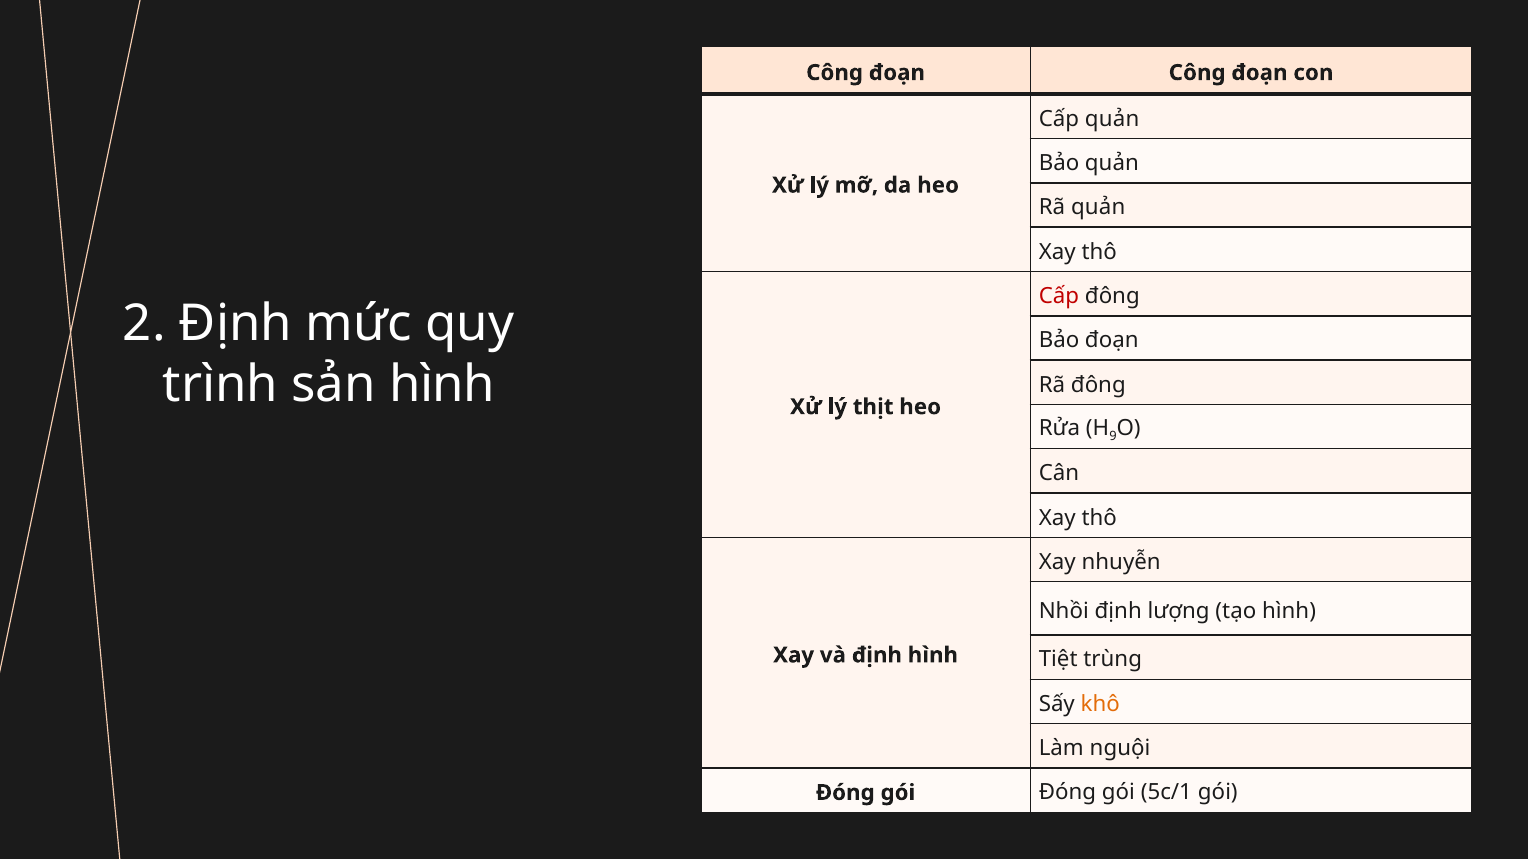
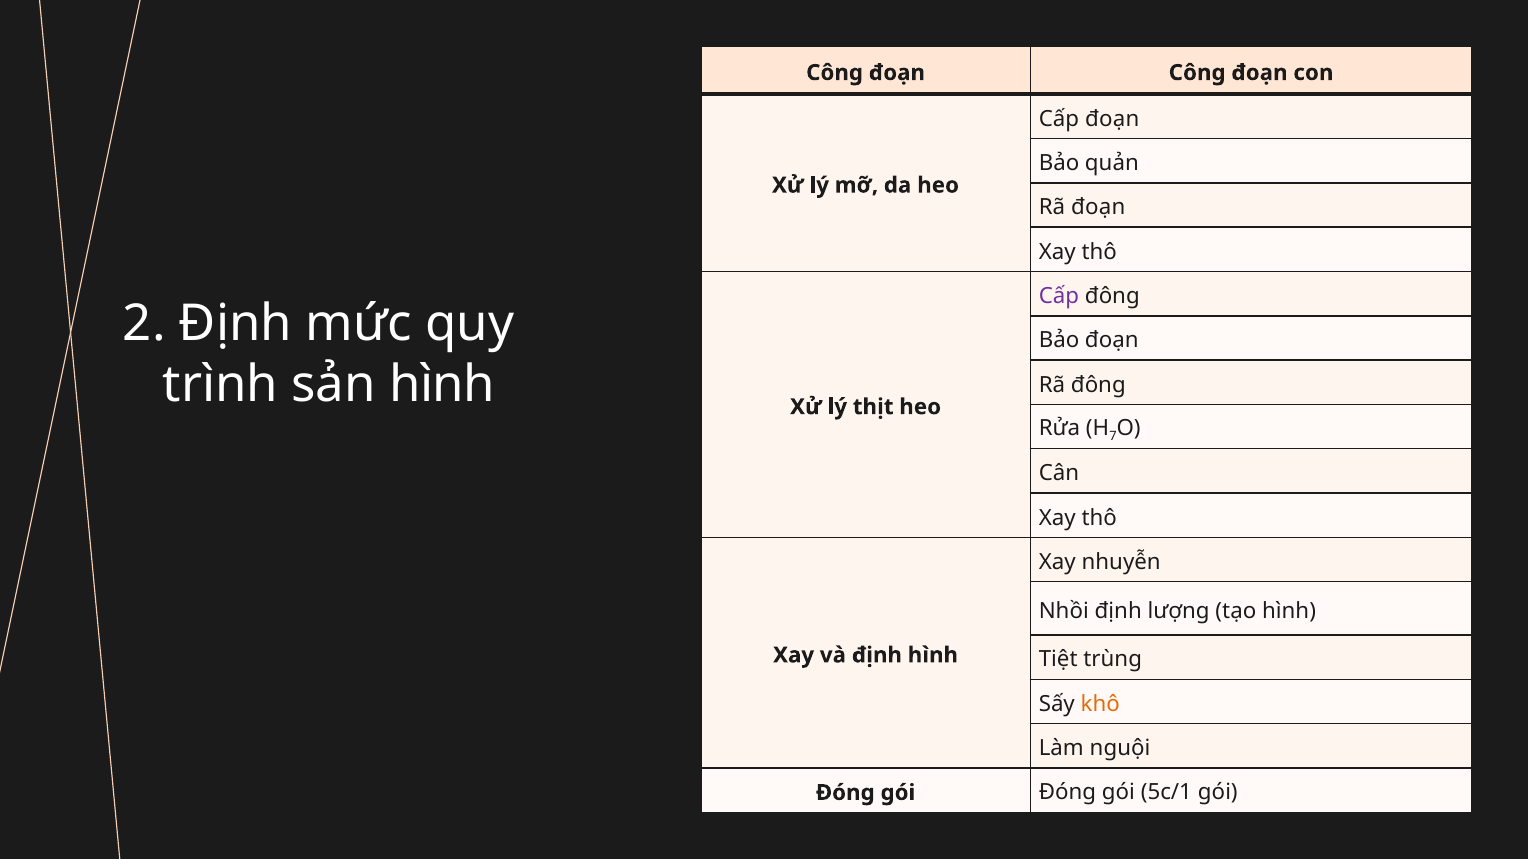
Cấp quản: quản -> đoạn (1112, 119)
Rã quản: quản -> đoạn (1098, 207)
Cấp colour: red -> purple (1059, 296)
9: 9 -> 7 (1113, 437)
